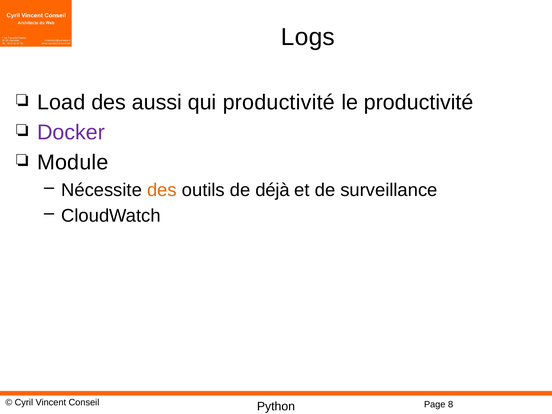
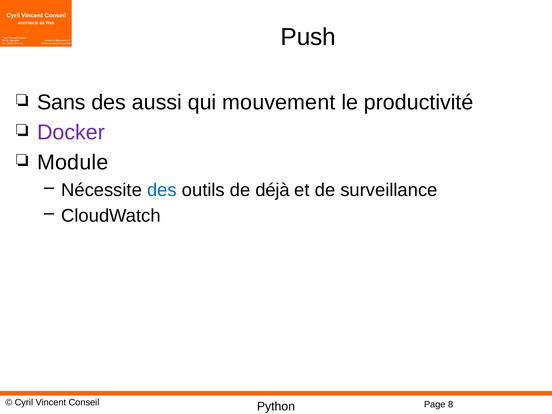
Logs: Logs -> Push (308, 37)
Load: Load -> Sans (61, 102)
qui productivité: productivité -> mouvement (279, 102)
des colour: orange -> blue (162, 190)
